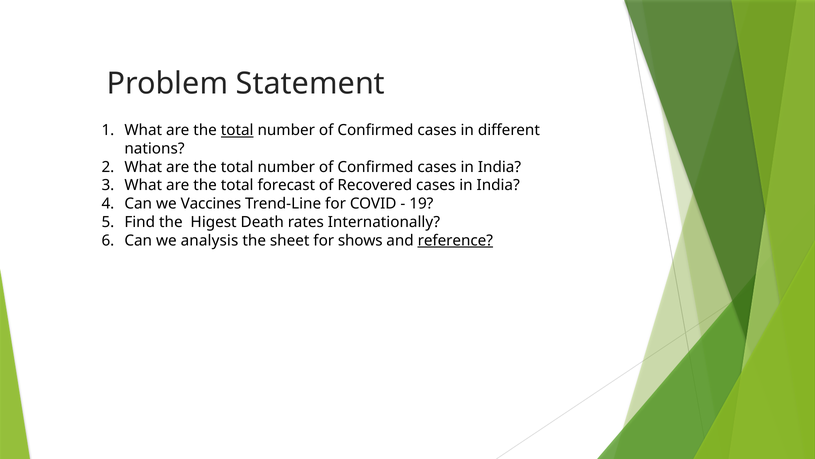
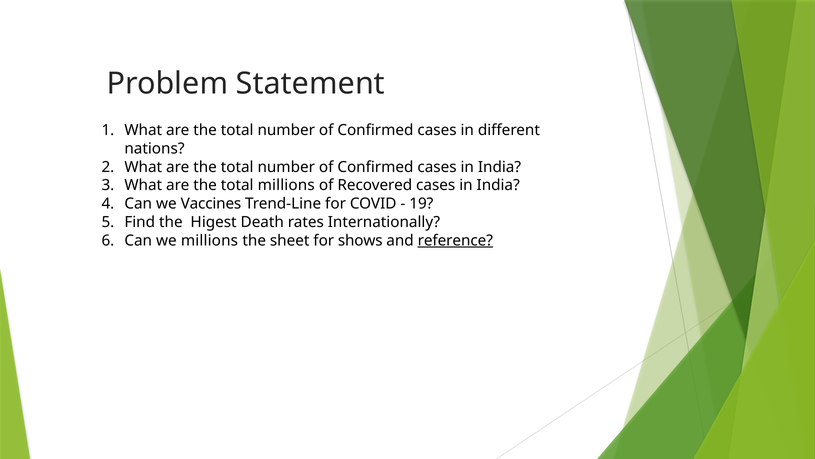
total underline: present -> none (237, 130)
total forecast: forecast -> millions (286, 185)
we analysis: analysis -> millions (209, 240)
